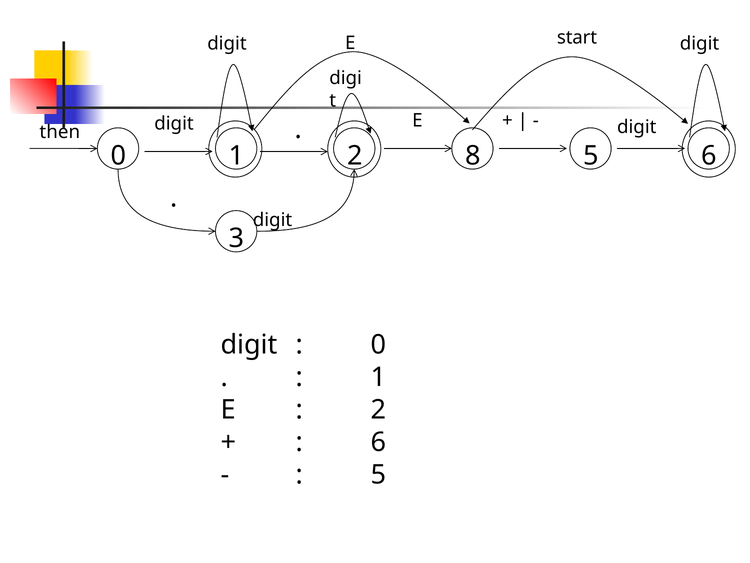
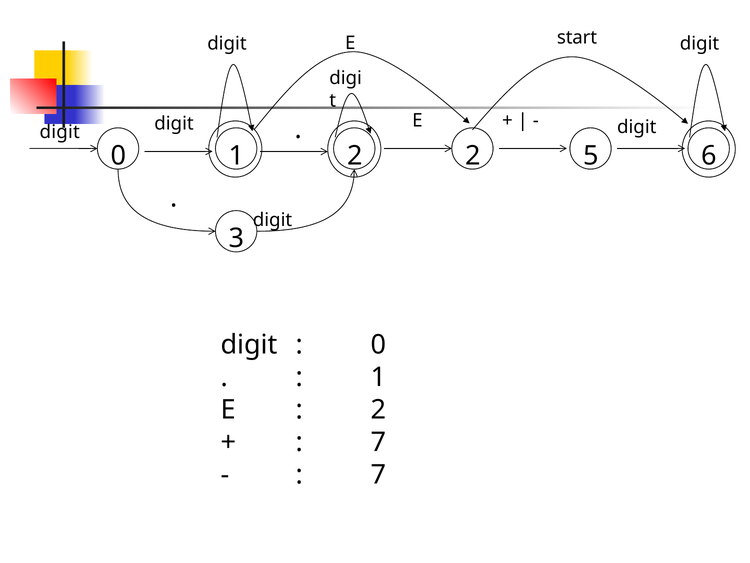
then: then -> digit (60, 132)
8: 8 -> 2 (473, 156)
6: 6 -> 7 (378, 442)
5: 5 -> 7 (378, 474)
